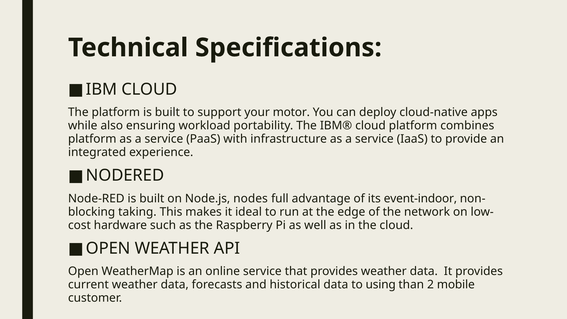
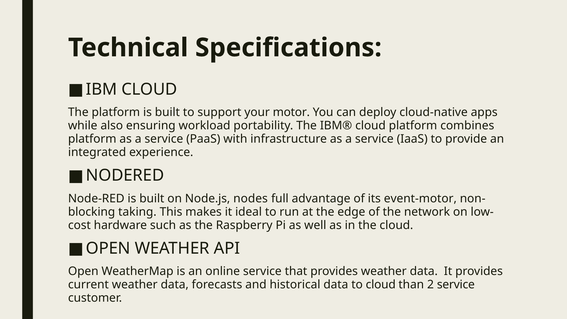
event-indoor: event-indoor -> event-motor (420, 198)
to using: using -> cloud (381, 285)
2 mobile: mobile -> service (456, 285)
